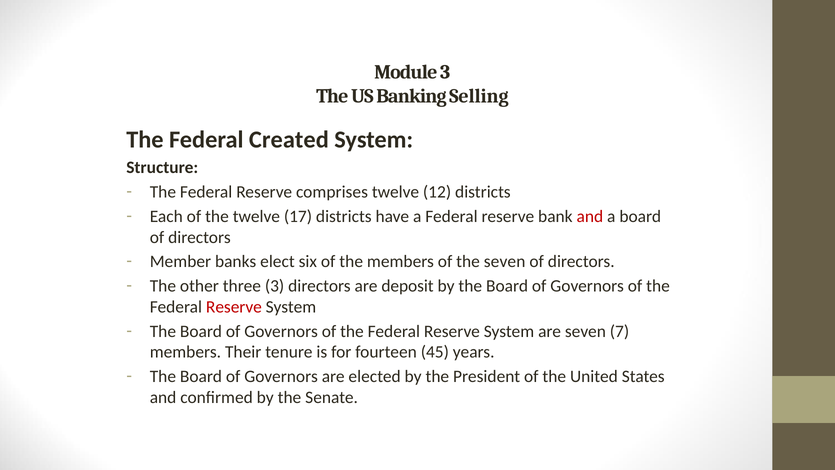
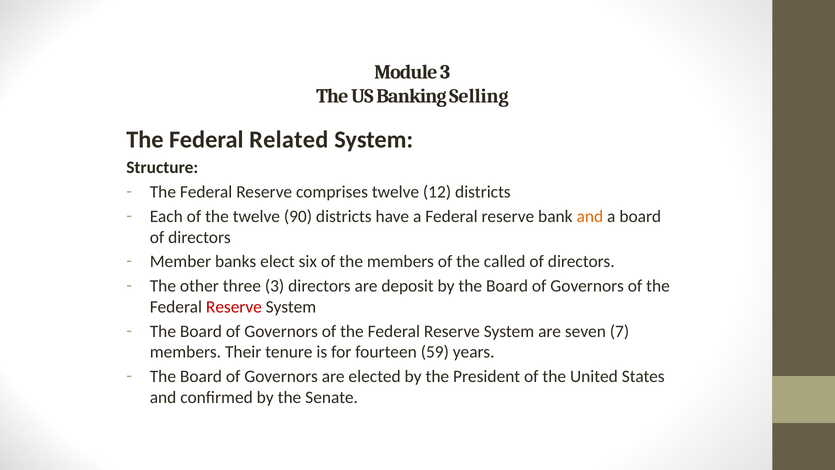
Created: Created -> Related (289, 139)
17: 17 -> 90 (298, 216)
and colour: red -> orange (590, 216)
the seven: seven -> called (505, 261)
45: 45 -> 59 (435, 352)
